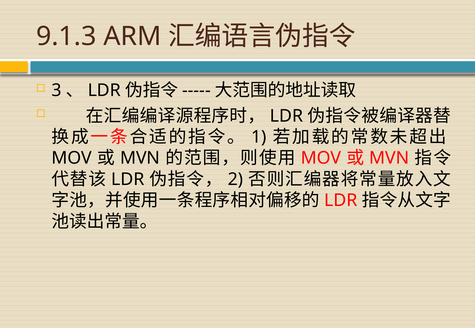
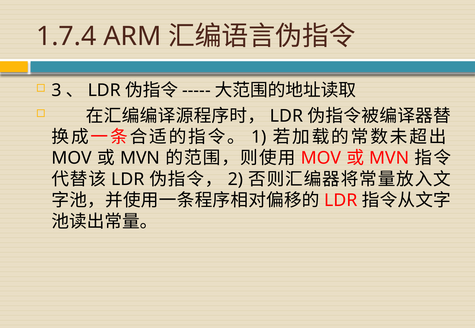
9.1.3: 9.1.3 -> 1.7.4 (66, 37)
